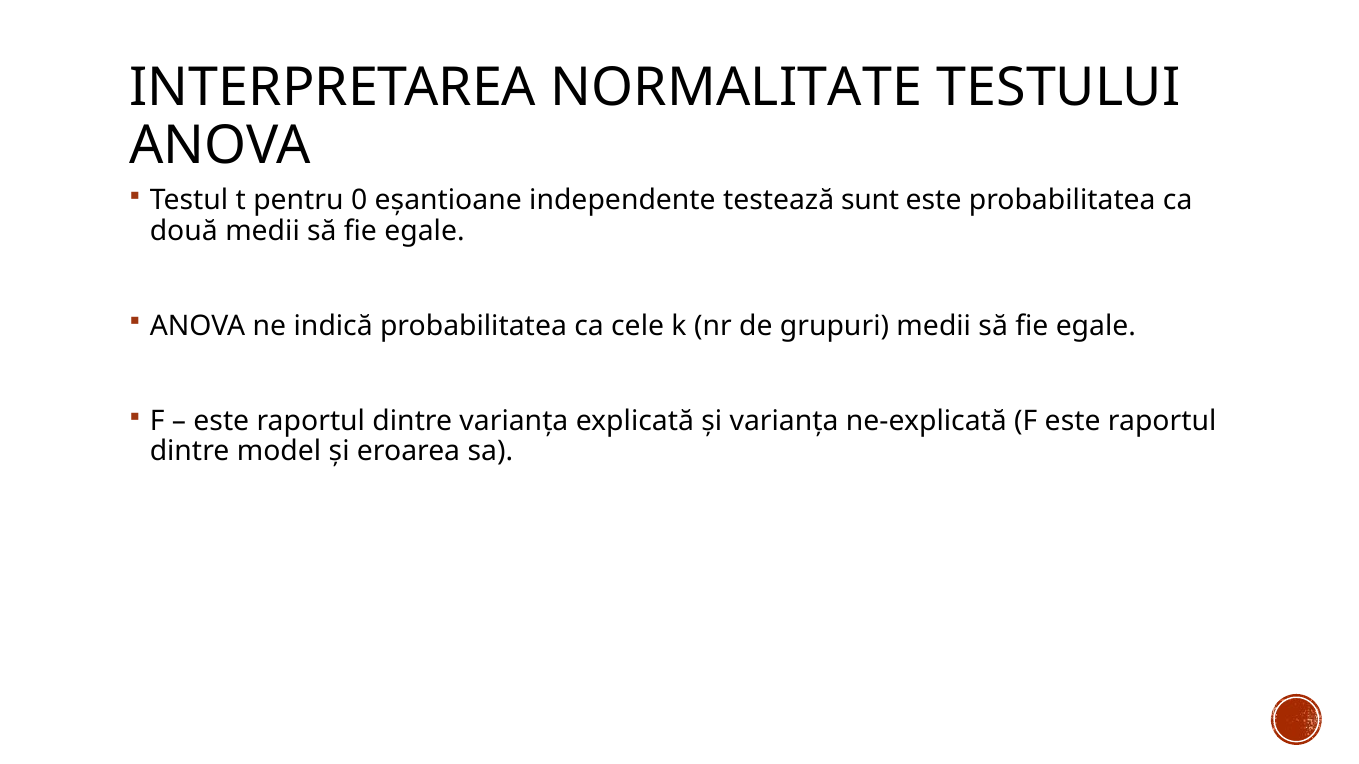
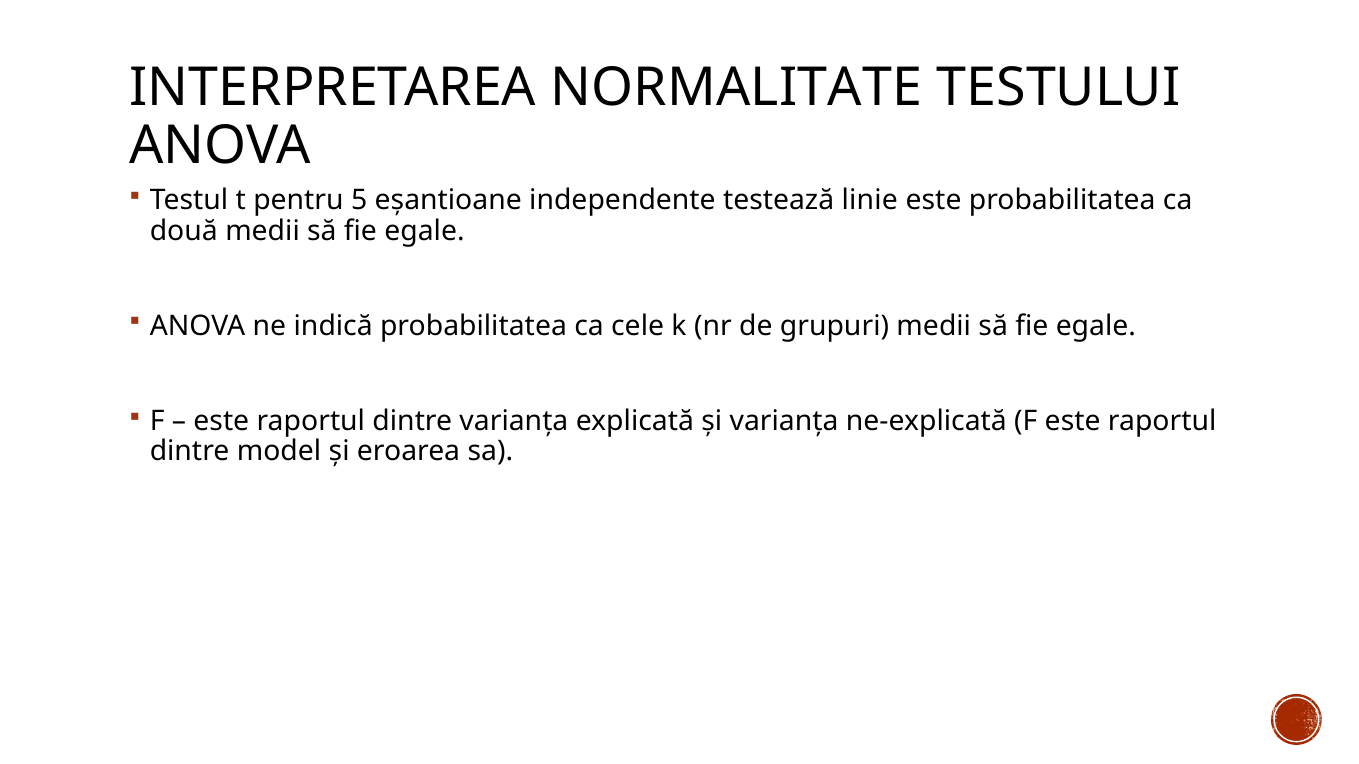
0: 0 -> 5 (359, 200)
sunt: sunt -> linie (870, 200)
